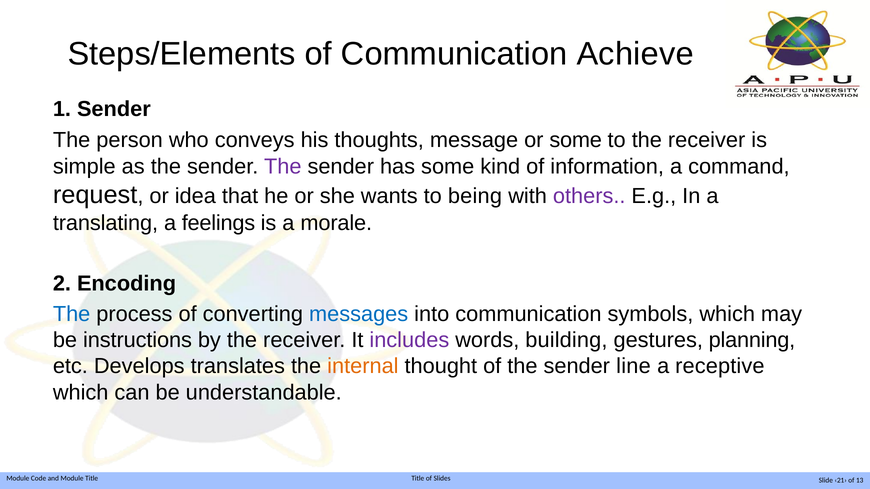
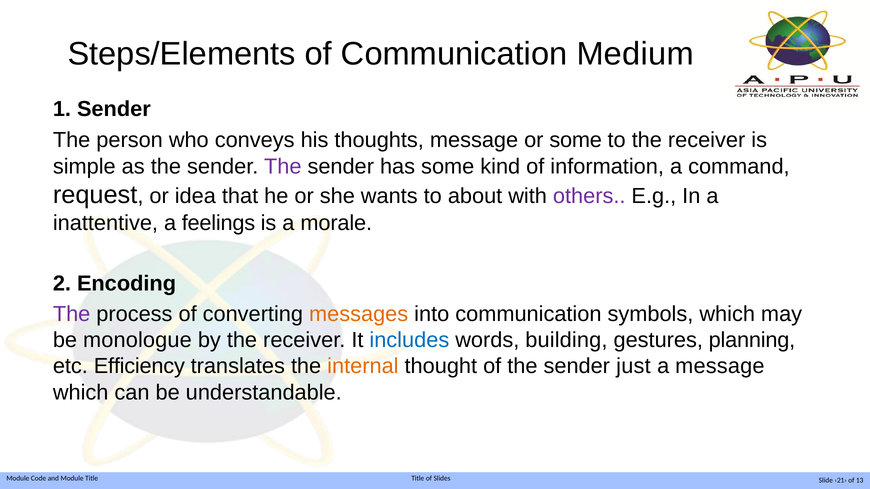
Achieve: Achieve -> Medium (635, 54)
being: being -> about (475, 196)
translating: translating -> inattentive (105, 223)
The colour: blue -> purple (72, 314)
messages colour: blue -> orange (359, 314)
instructions: instructions -> monologue (137, 340)
includes colour: purple -> blue (409, 340)
Develops: Develops -> Efficiency (139, 367)
line: line -> just (633, 367)
a receptive: receptive -> message (720, 367)
